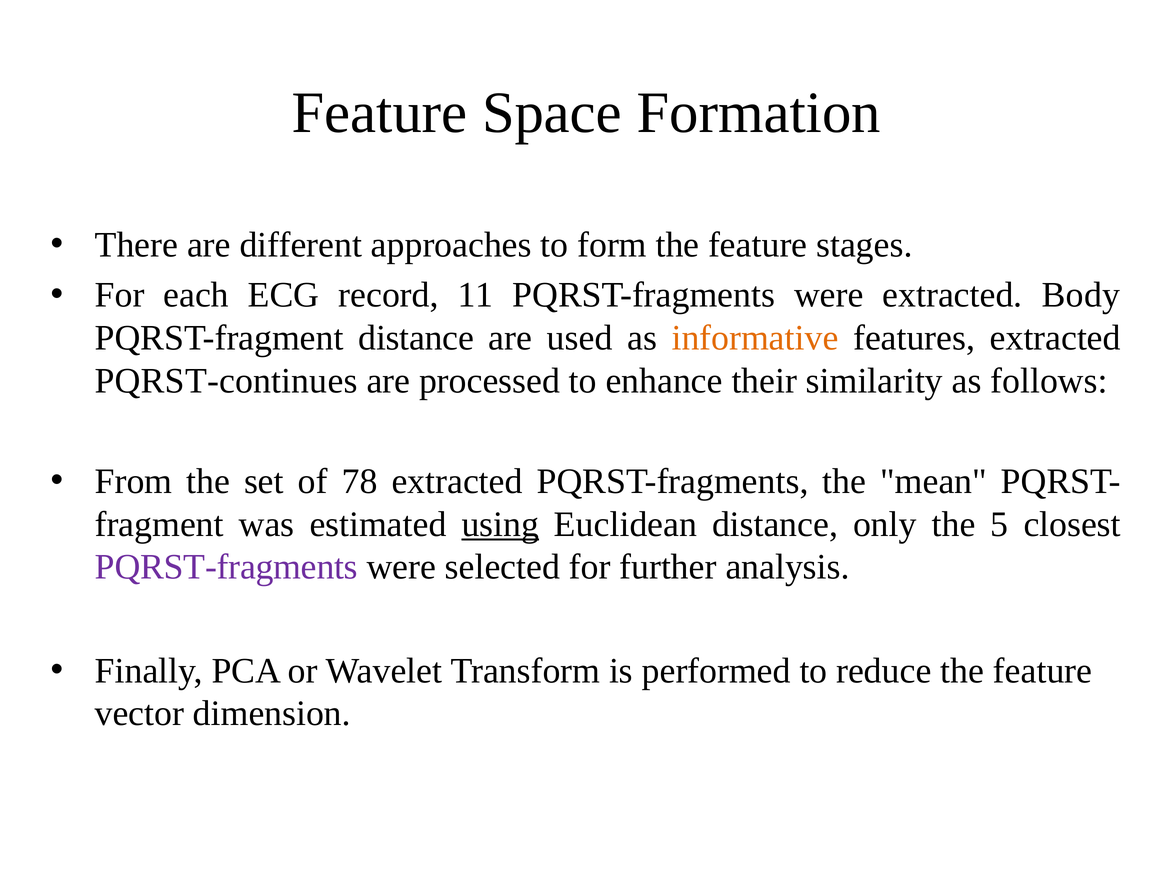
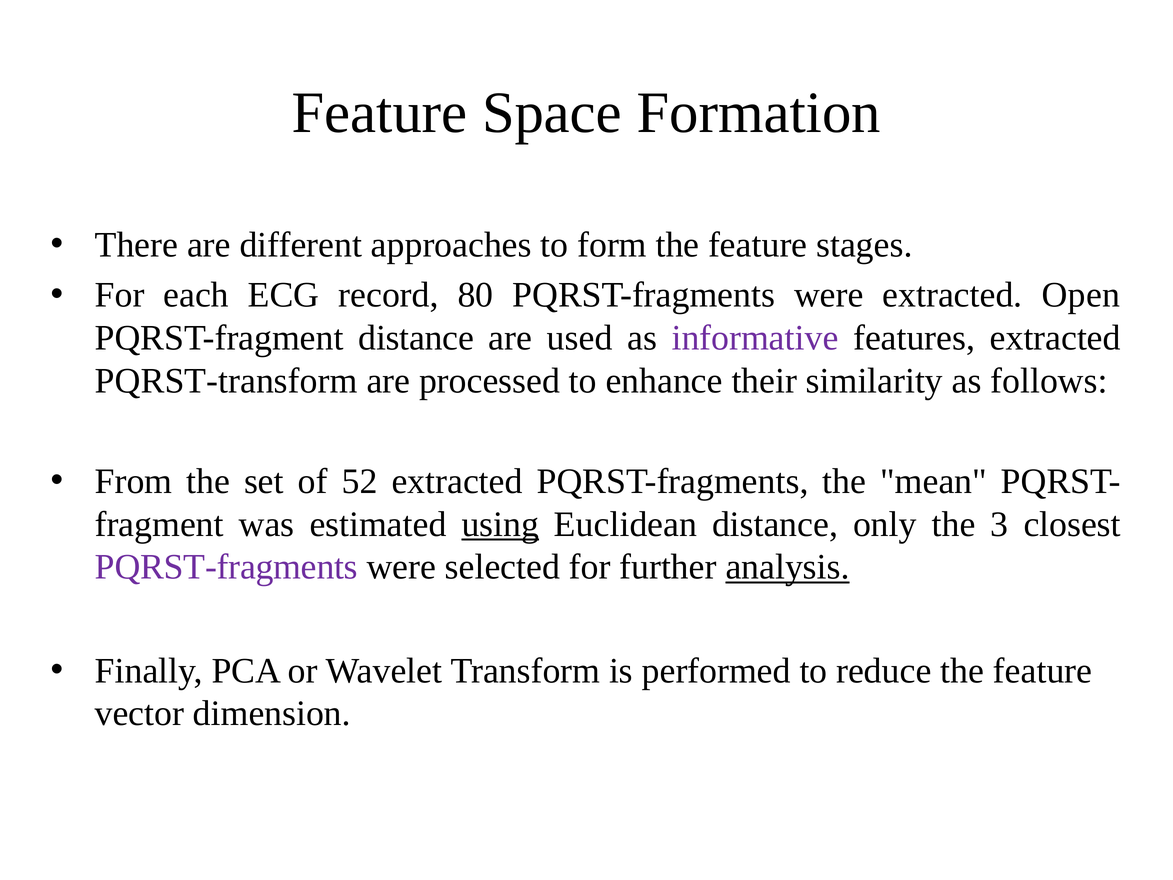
11: 11 -> 80 (475, 295)
Body: Body -> Open (1081, 295)
informative colour: orange -> purple (755, 338)
PQRST-continues: PQRST-continues -> PQRST-transform (226, 381)
78: 78 -> 52 (360, 481)
5: 5 -> 3 (999, 524)
analysis underline: none -> present (788, 567)
